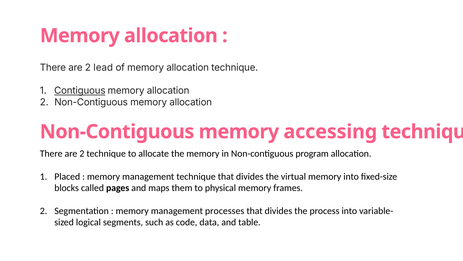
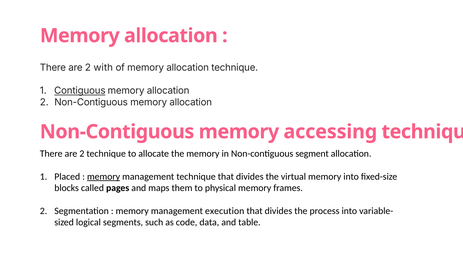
lead: lead -> with (103, 68)
program: program -> segment (312, 153)
memory underline: none -> present (104, 176)
processes: processes -> execution (225, 210)
